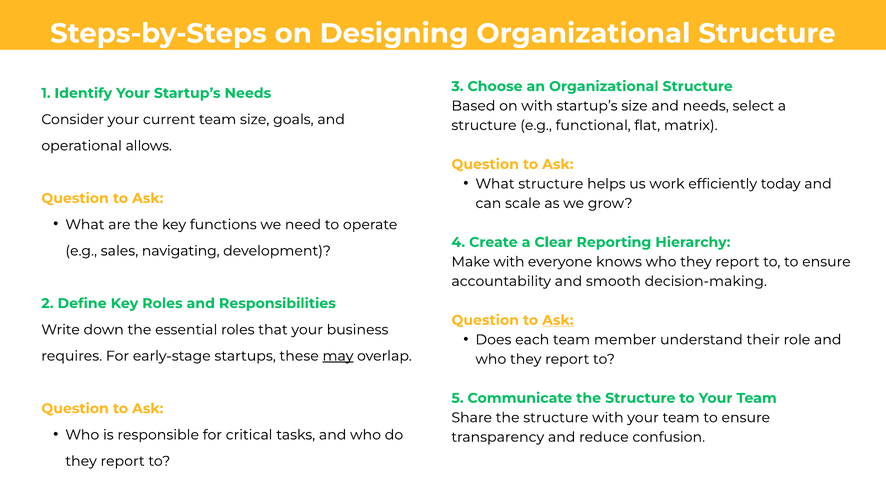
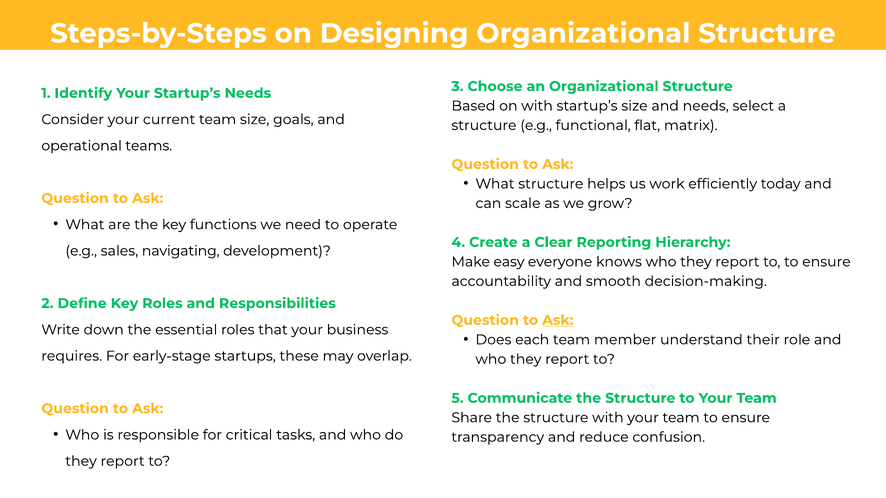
allows: allows -> teams (149, 146)
Make with: with -> easy (509, 262)
may underline: present -> none (338, 356)
